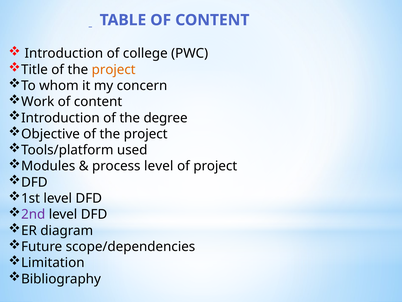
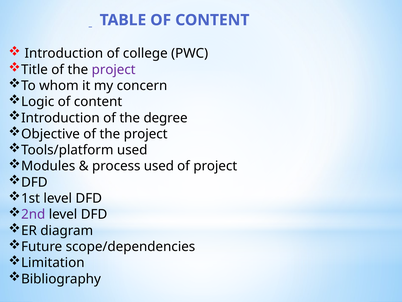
project colour: orange -> purple (114, 69)
Work: Work -> Logic (38, 102)
process level: level -> used (159, 166)
